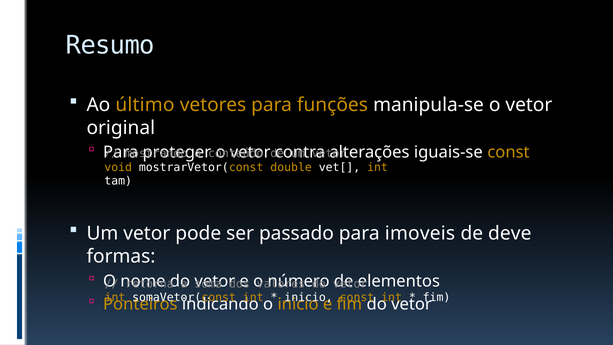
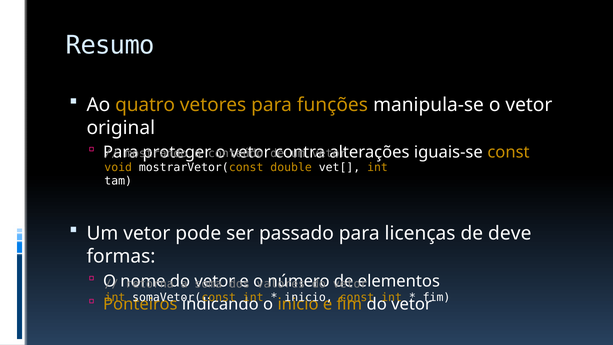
último: último -> quatro (145, 105)
imoveis: imoveis -> licenças (420, 233)
